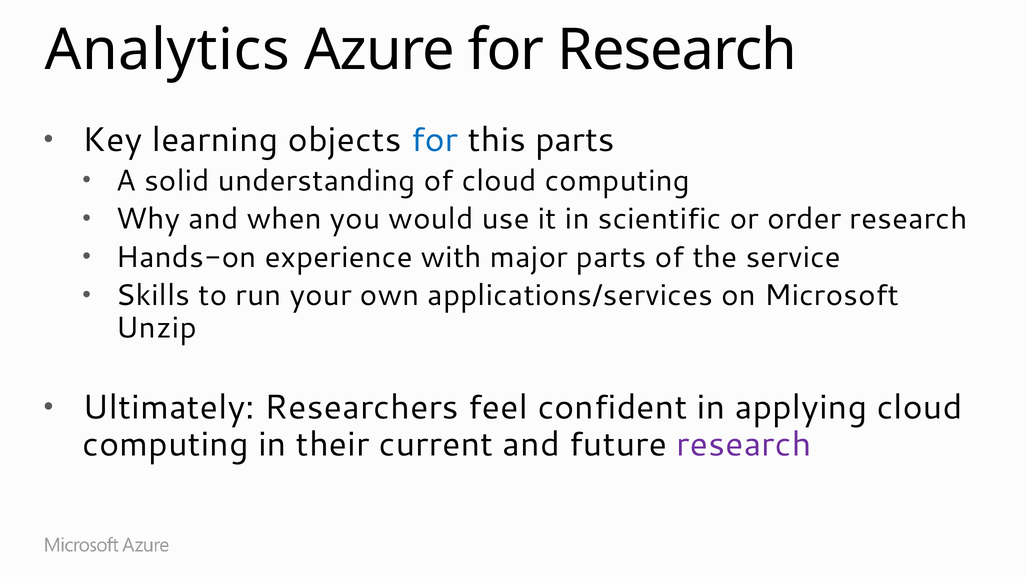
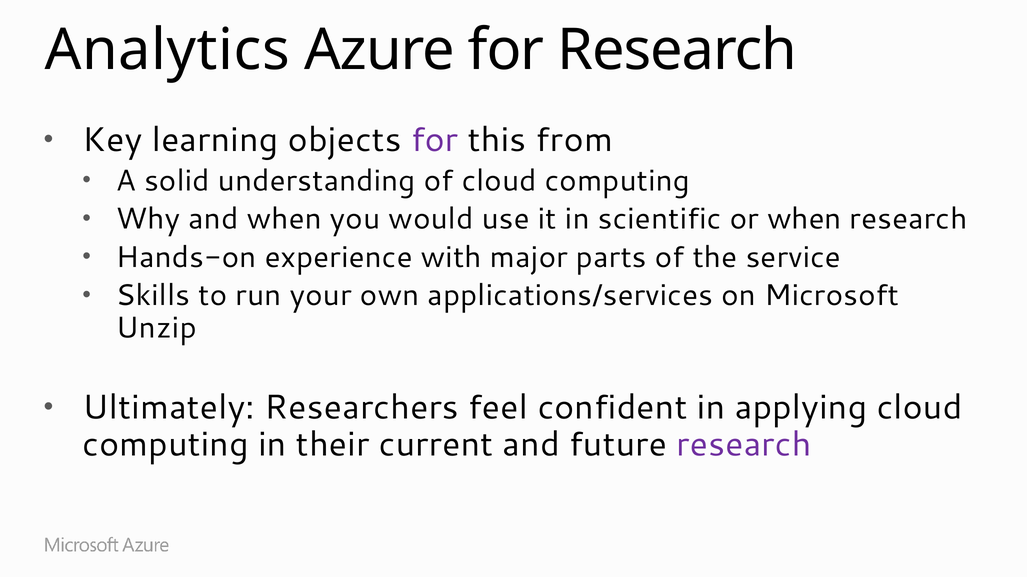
for colour: blue -> purple (435, 140)
this parts: parts -> from (575, 140)
or order: order -> when (804, 219)
